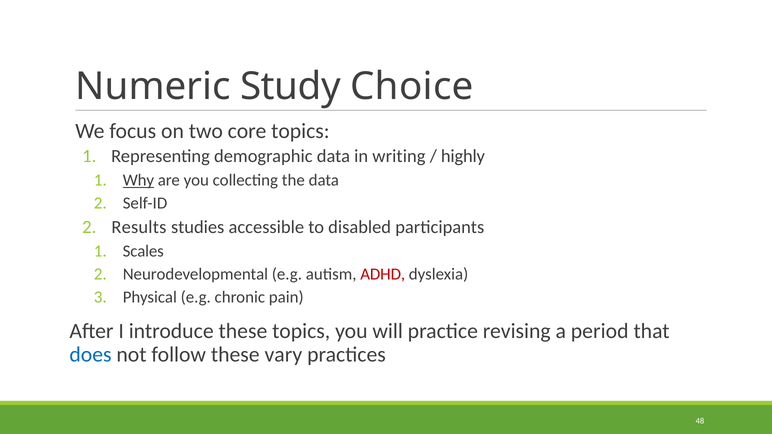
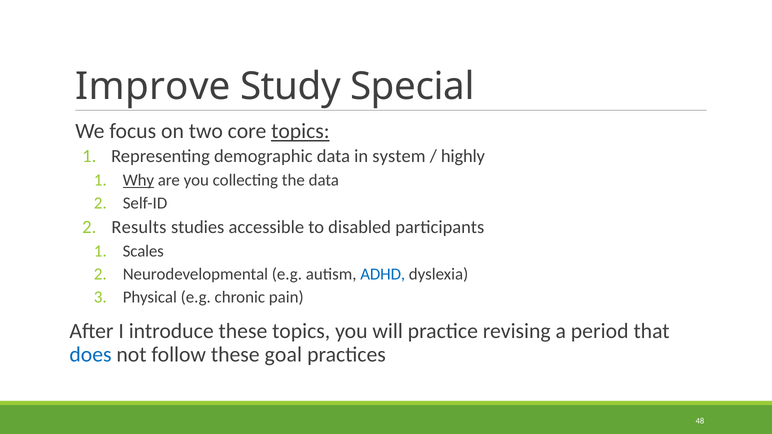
Numeric: Numeric -> Improve (153, 86)
Choice: Choice -> Special (412, 86)
topics underline: none -> present (300, 131)
writing: writing -> system (399, 156)
ADHD colour: red -> blue (383, 274)
vary: vary -> goal (283, 355)
